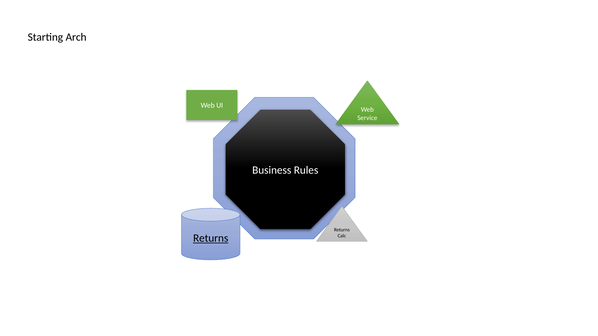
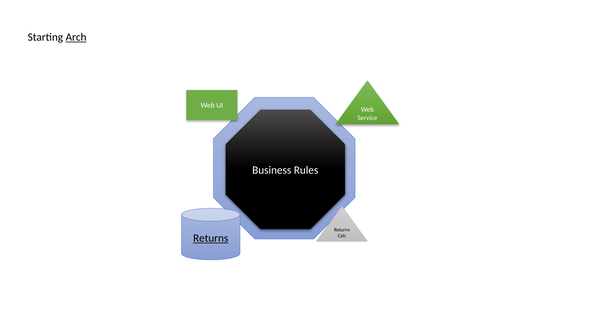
Arch underline: none -> present (76, 37)
